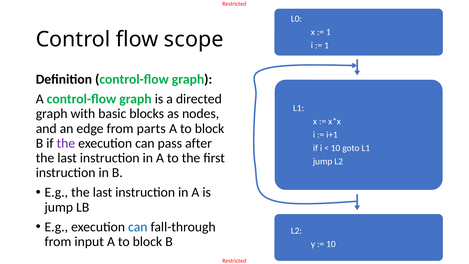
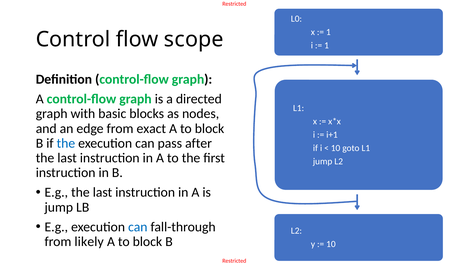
parts: parts -> exact (151, 128)
the colour: purple -> blue (66, 143)
input: input -> likely (89, 241)
